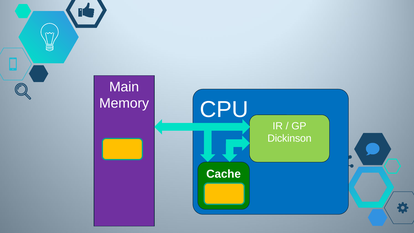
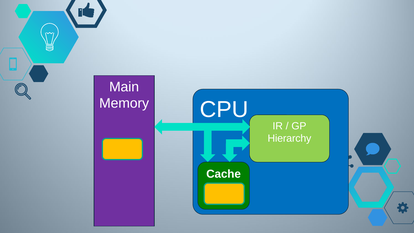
Dickinson: Dickinson -> Hierarchy (289, 138)
